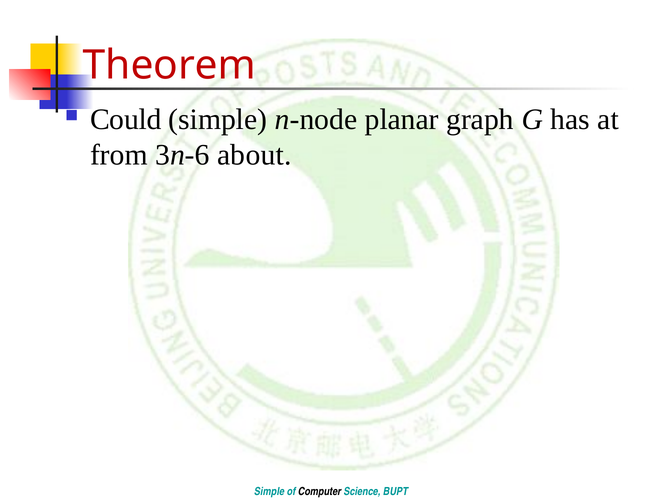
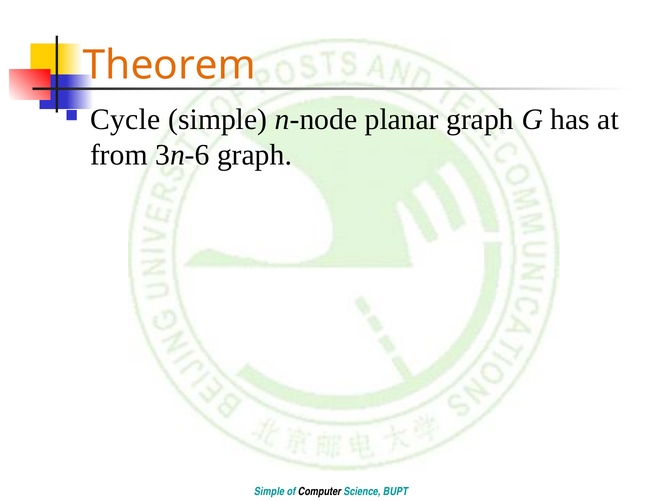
Theorem colour: red -> orange (169, 65)
Could: Could -> Cycle (125, 120)
3n-6 about: about -> graph (255, 155)
